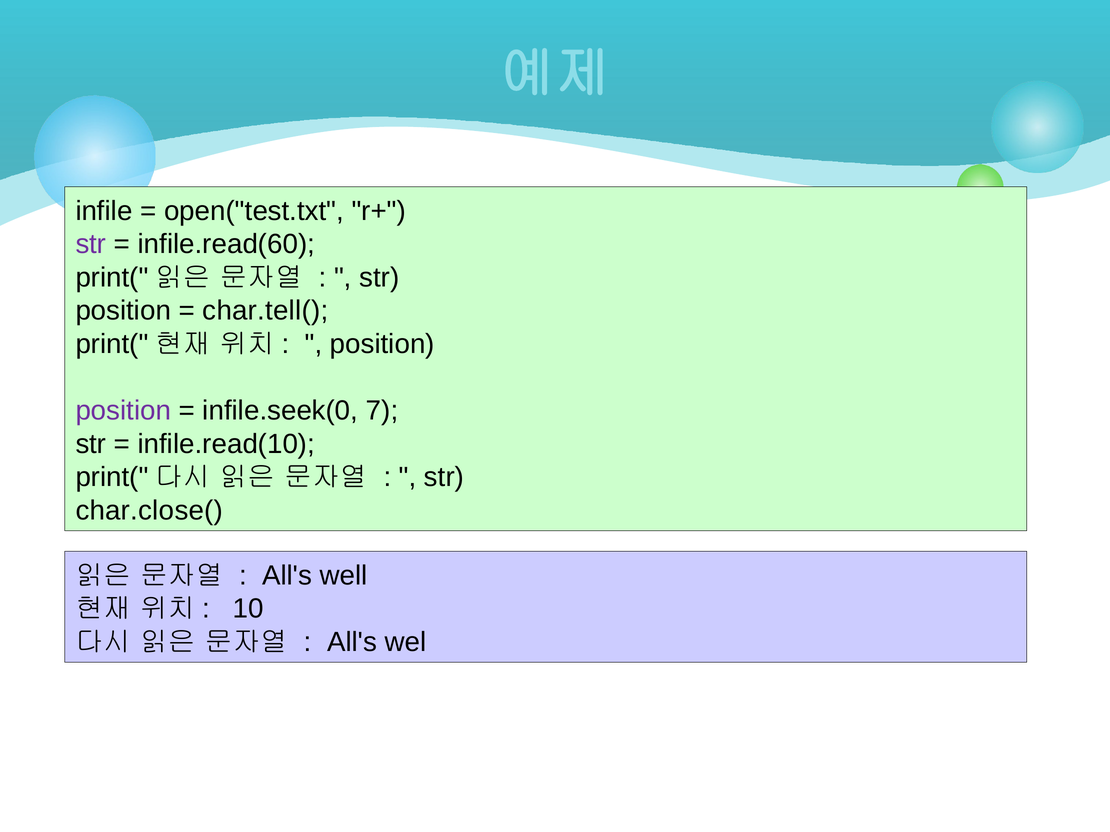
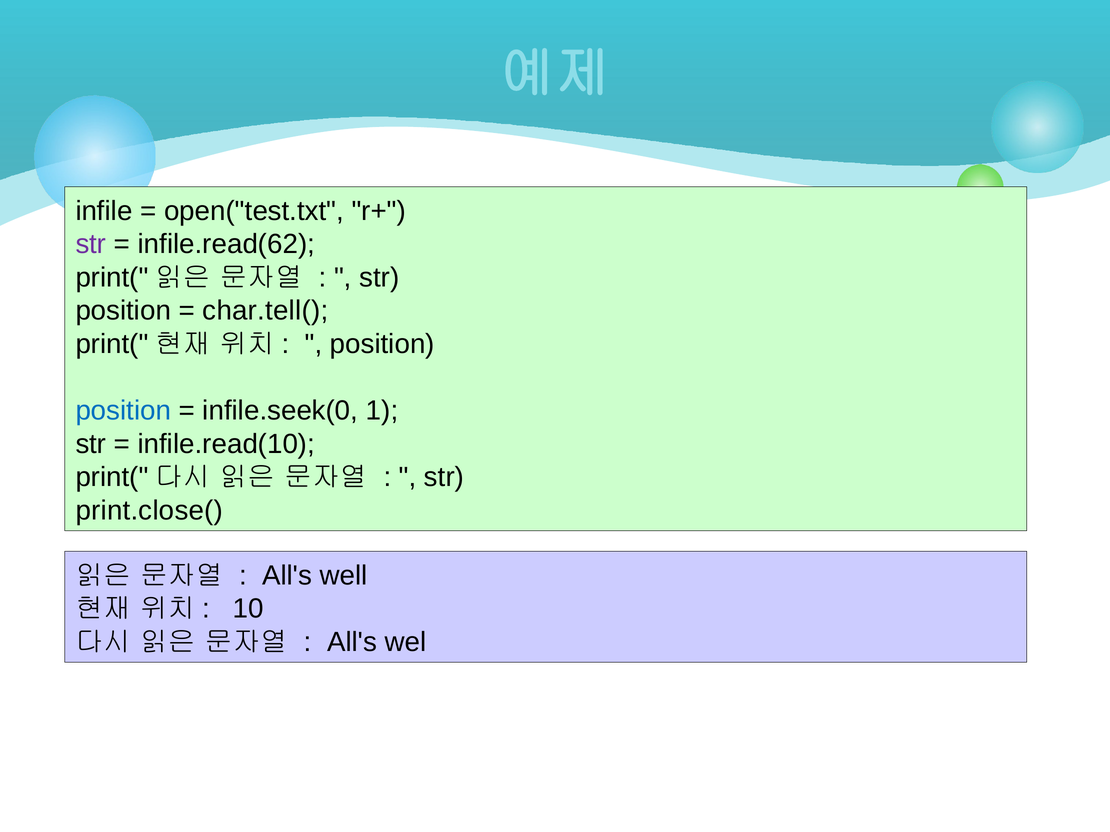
infile.read(60: infile.read(60 -> infile.read(62 (226, 244)
position colour: purple -> blue (123, 411)
7: 7 -> 1 (382, 411)
char.close(: char.close( -> print.close( (149, 511)
